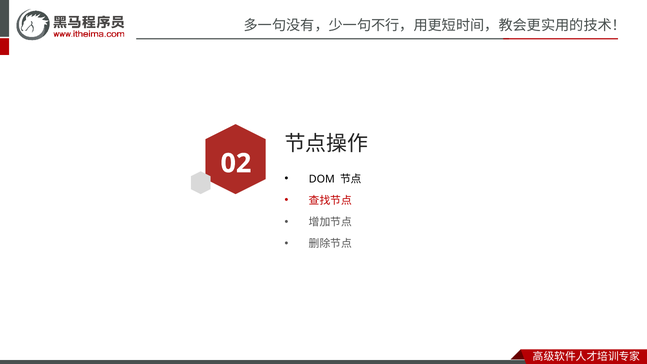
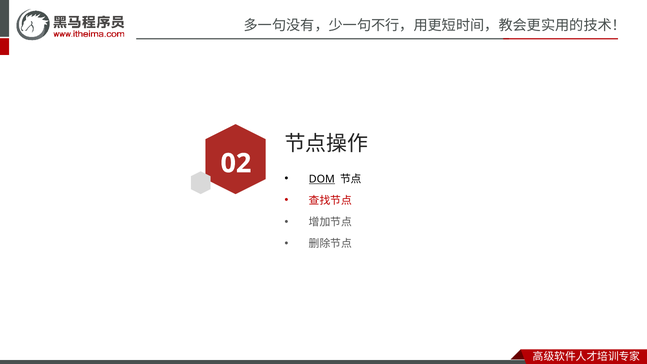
DOM underline: none -> present (322, 179)
